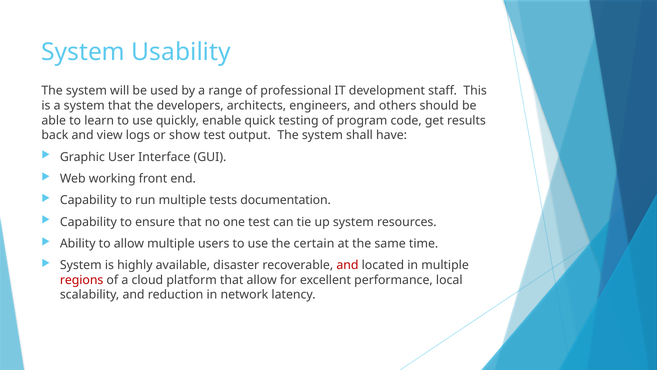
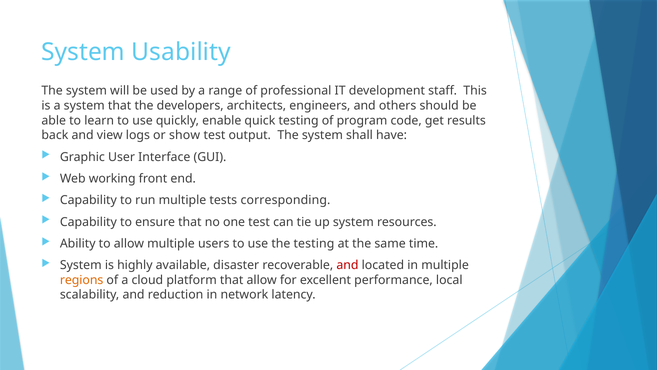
documentation: documentation -> corresponding (285, 200)
the certain: certain -> testing (314, 243)
regions colour: red -> orange (82, 280)
